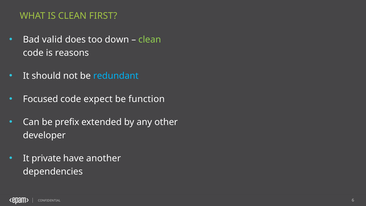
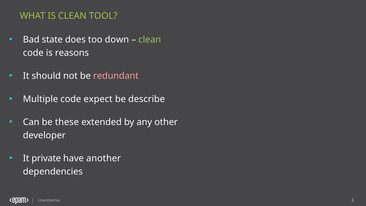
FIRST: FIRST -> TOOL (103, 16)
valid: valid -> state (52, 40)
redundant colour: light blue -> pink (116, 76)
Focused: Focused -> Multiple (40, 99)
function: function -> describe (147, 99)
prefix: prefix -> these (67, 122)
